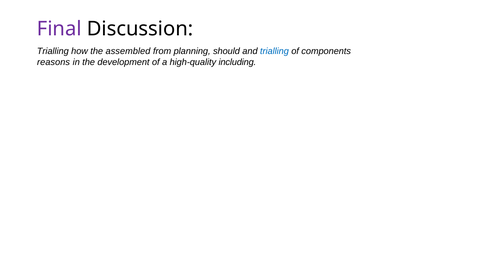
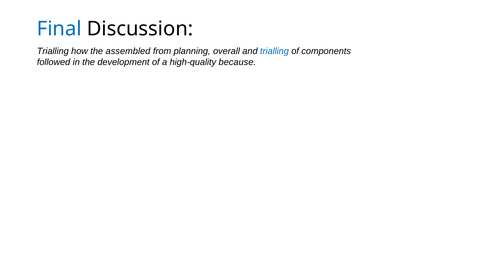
Final colour: purple -> blue (59, 29)
should: should -> overall (226, 51)
reasons: reasons -> followed (54, 62)
including: including -> because (237, 62)
